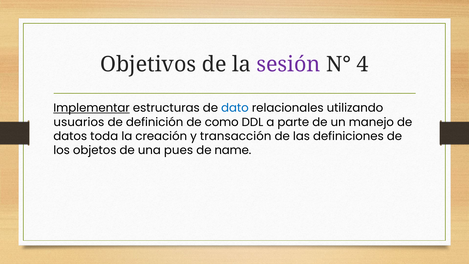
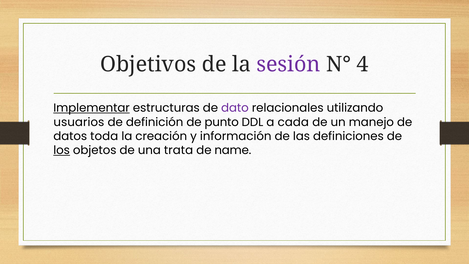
dato colour: blue -> purple (235, 108)
como: como -> punto (222, 122)
parte: parte -> cada (293, 122)
transacción: transacción -> información (236, 136)
los underline: none -> present (62, 150)
pues: pues -> trata (179, 150)
